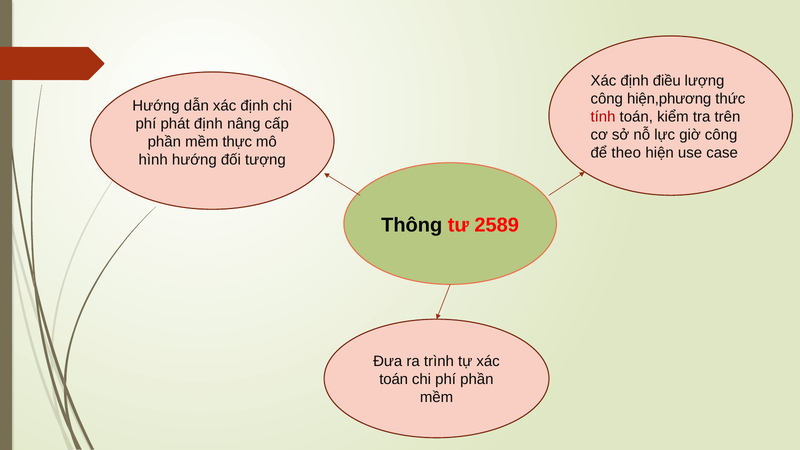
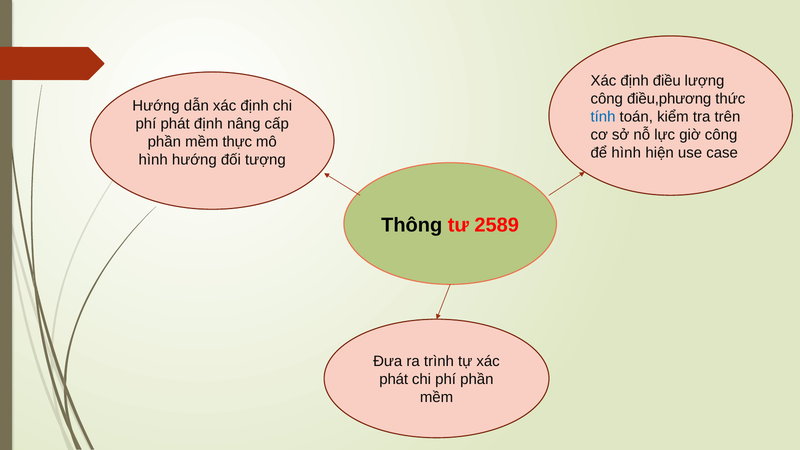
hiện,phương: hiện,phương -> điều,phương (669, 99)
tính colour: red -> blue (603, 117)
để theo: theo -> hình (626, 153)
toán: toán -> phát (394, 379)
